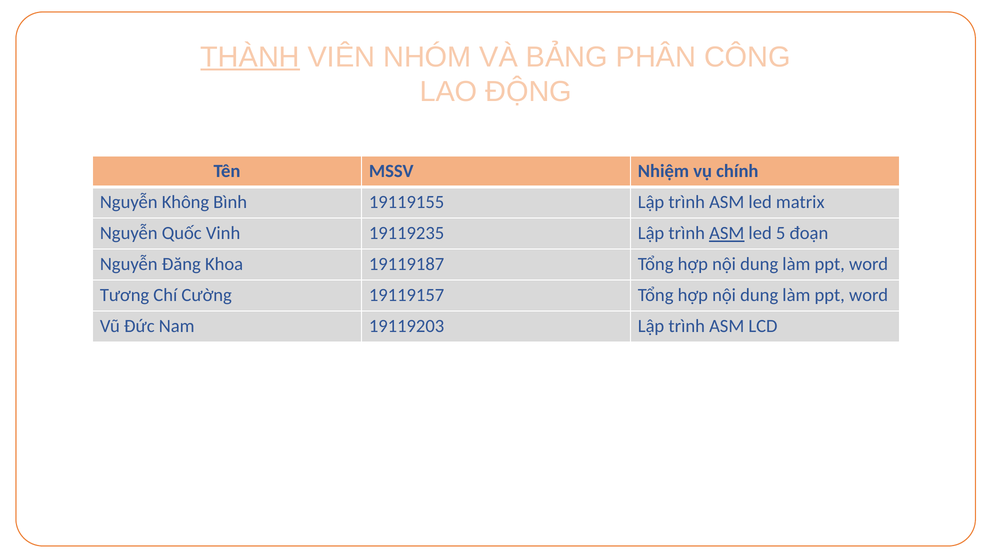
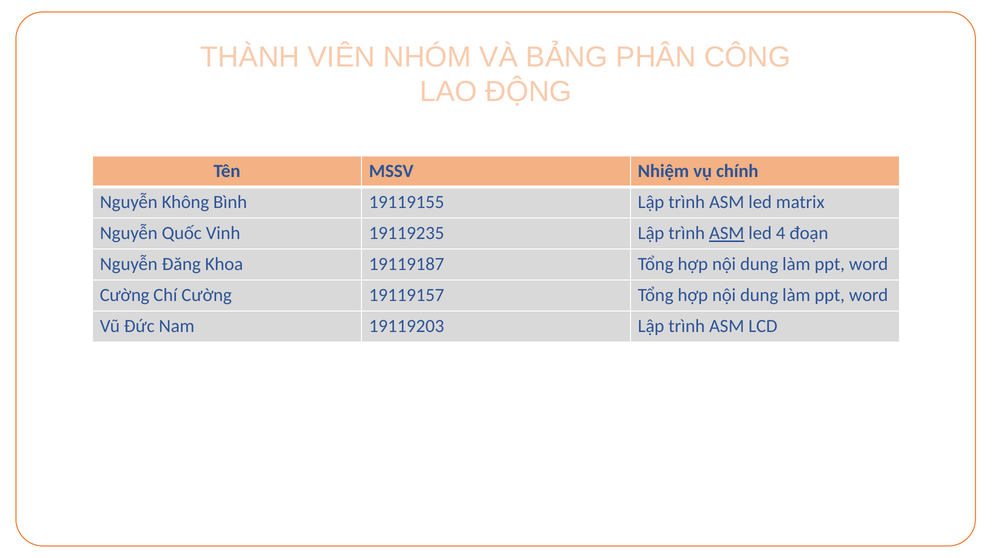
THÀNH underline: present -> none (250, 57)
5: 5 -> 4 (781, 233)
Tương: Tương -> Cường (125, 295)
